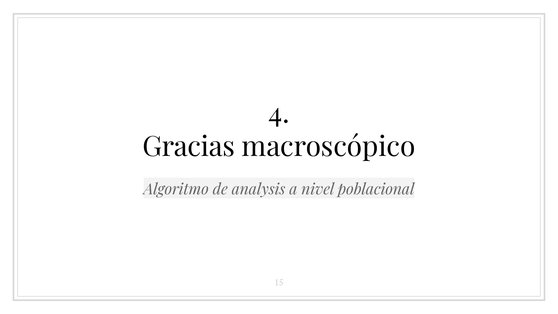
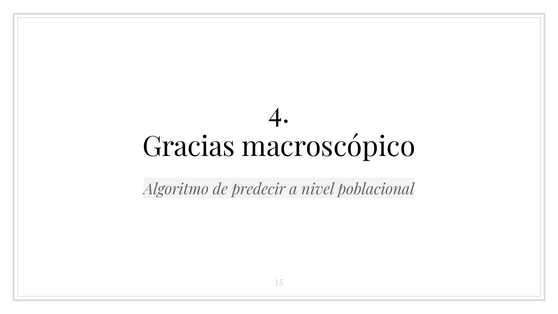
analysis: analysis -> predecir (259, 189)
